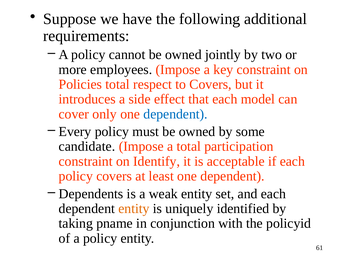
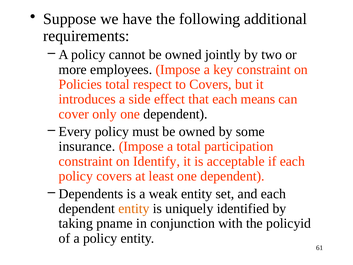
model: model -> means (258, 99)
dependent colour: blue -> black (176, 114)
candidate: candidate -> insurance (87, 146)
